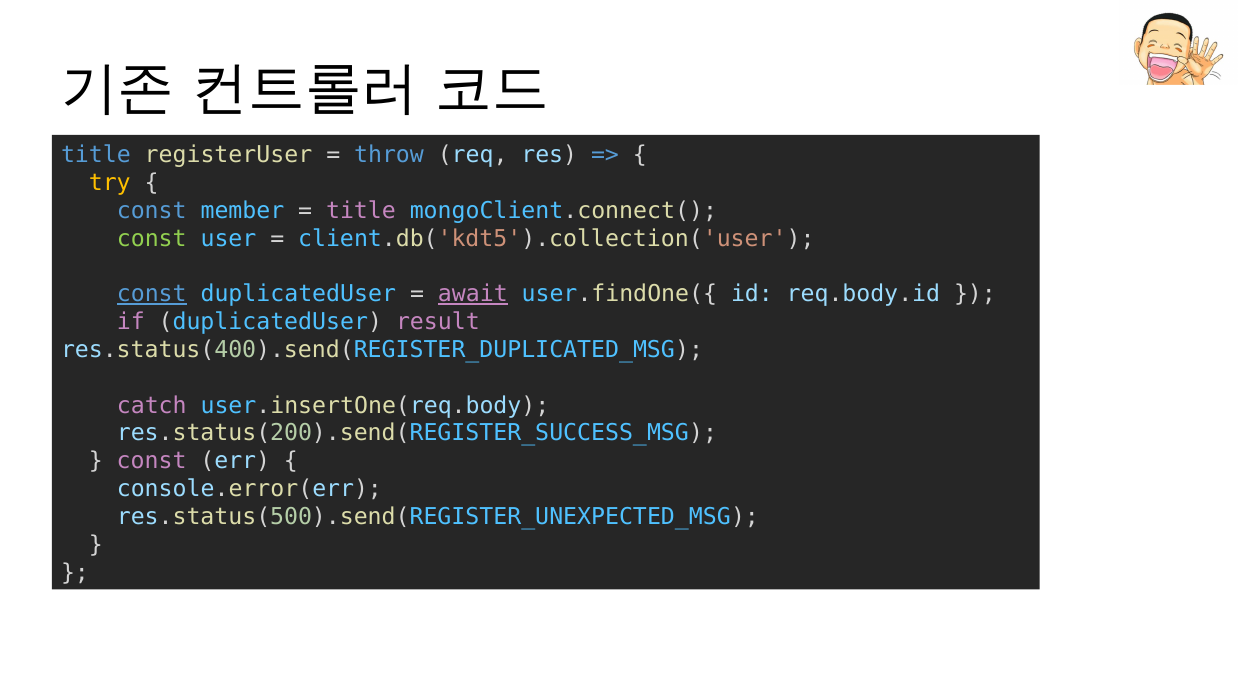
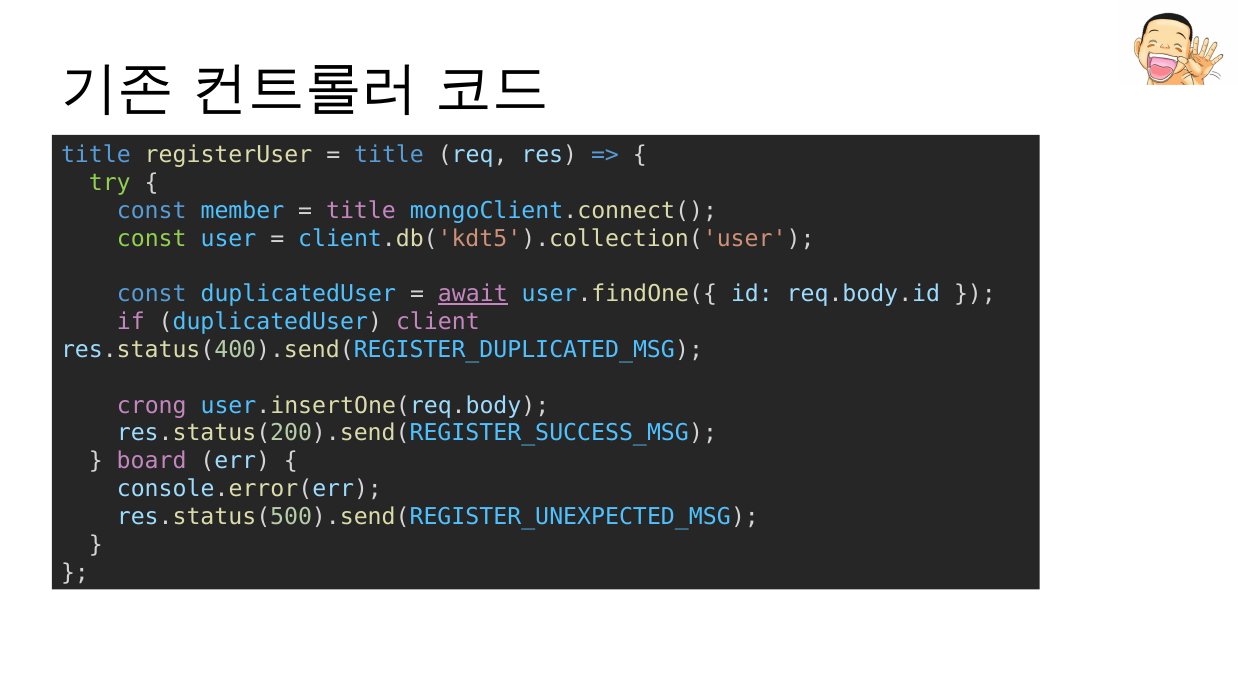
throw: throw -> title (389, 155)
try colour: yellow -> light green (110, 183)
const underline: present -> none (152, 294)
result: result -> client (438, 322)
catch: catch -> crong (152, 406)
const: const -> board (152, 461)
